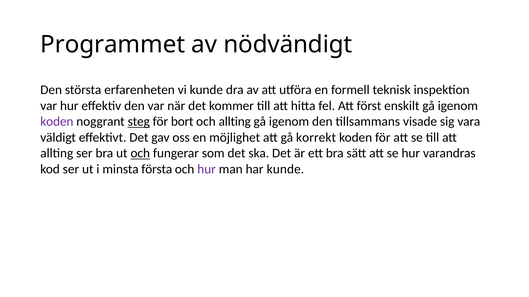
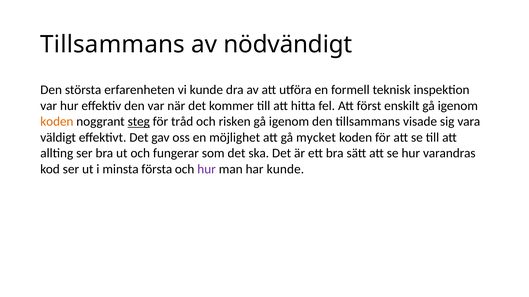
Programmet: Programmet -> Tillsammans (113, 44)
koden colour: purple -> orange (57, 122)
bort: bort -> tråd (182, 122)
och allting: allting -> risken (235, 122)
korrekt: korrekt -> mycket (316, 138)
och underline: present -> none (140, 154)
